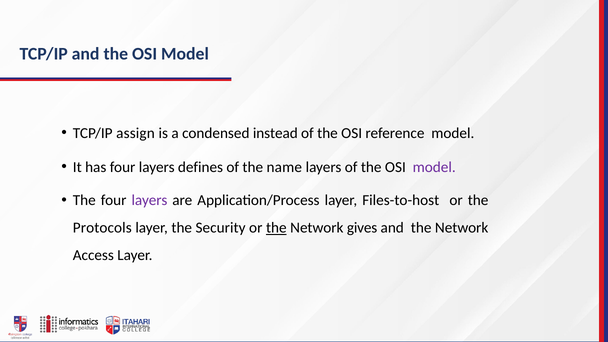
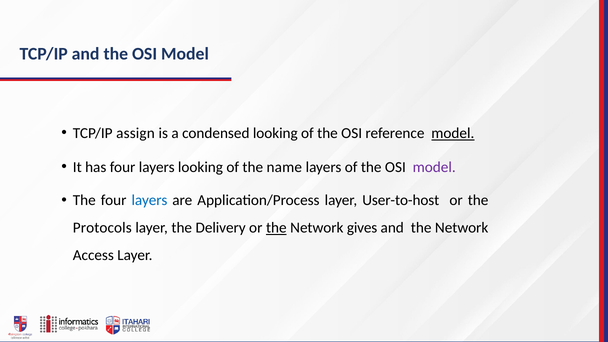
condensed instead: instead -> looking (275, 133)
model underline: none -> present (453, 133)
layers defines: defines -> looking (200, 167)
layers colour: purple -> blue (149, 200)
Files-to-host: Files-to-host -> User-to-host (401, 200)
Security: Security -> Delivery (221, 228)
